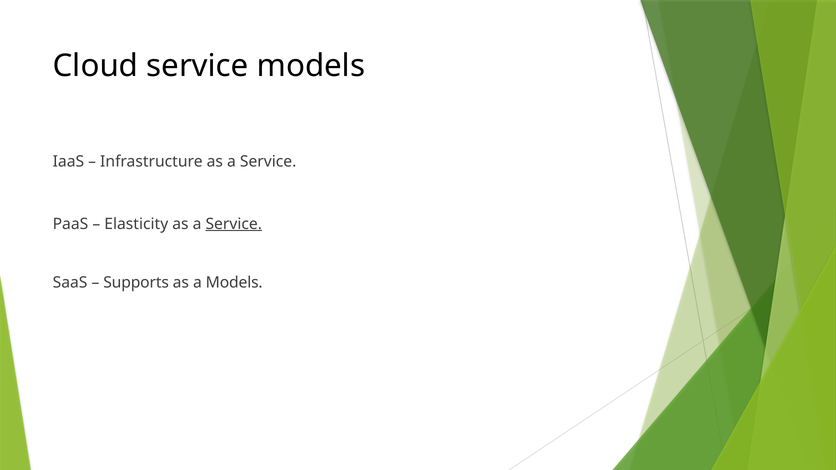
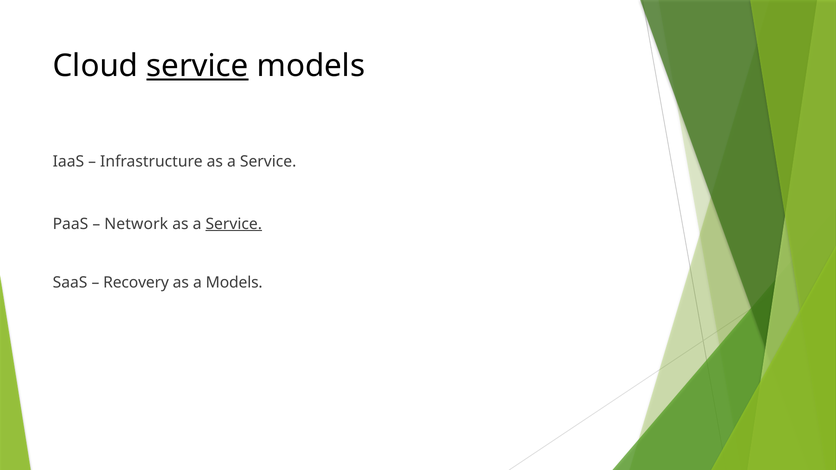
service underline: none -> present (197, 66)
Elasticity: Elasticity -> Network (136, 224)
Supports: Supports -> Recovery (136, 283)
